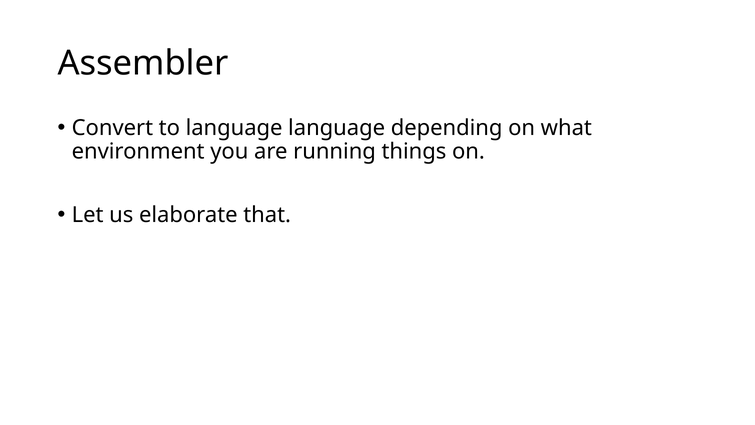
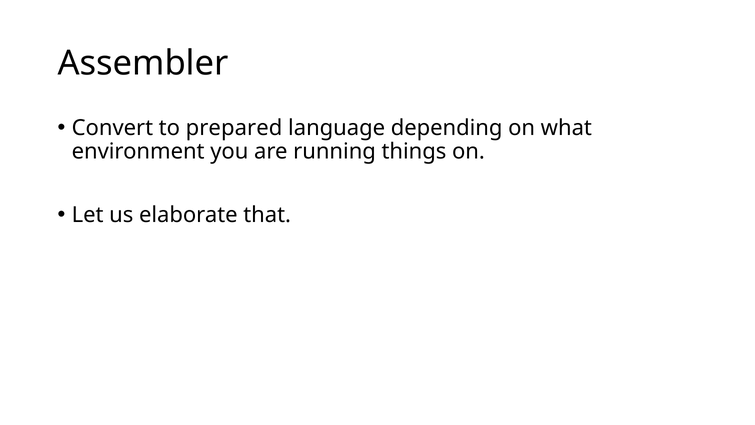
to language: language -> prepared (234, 128)
